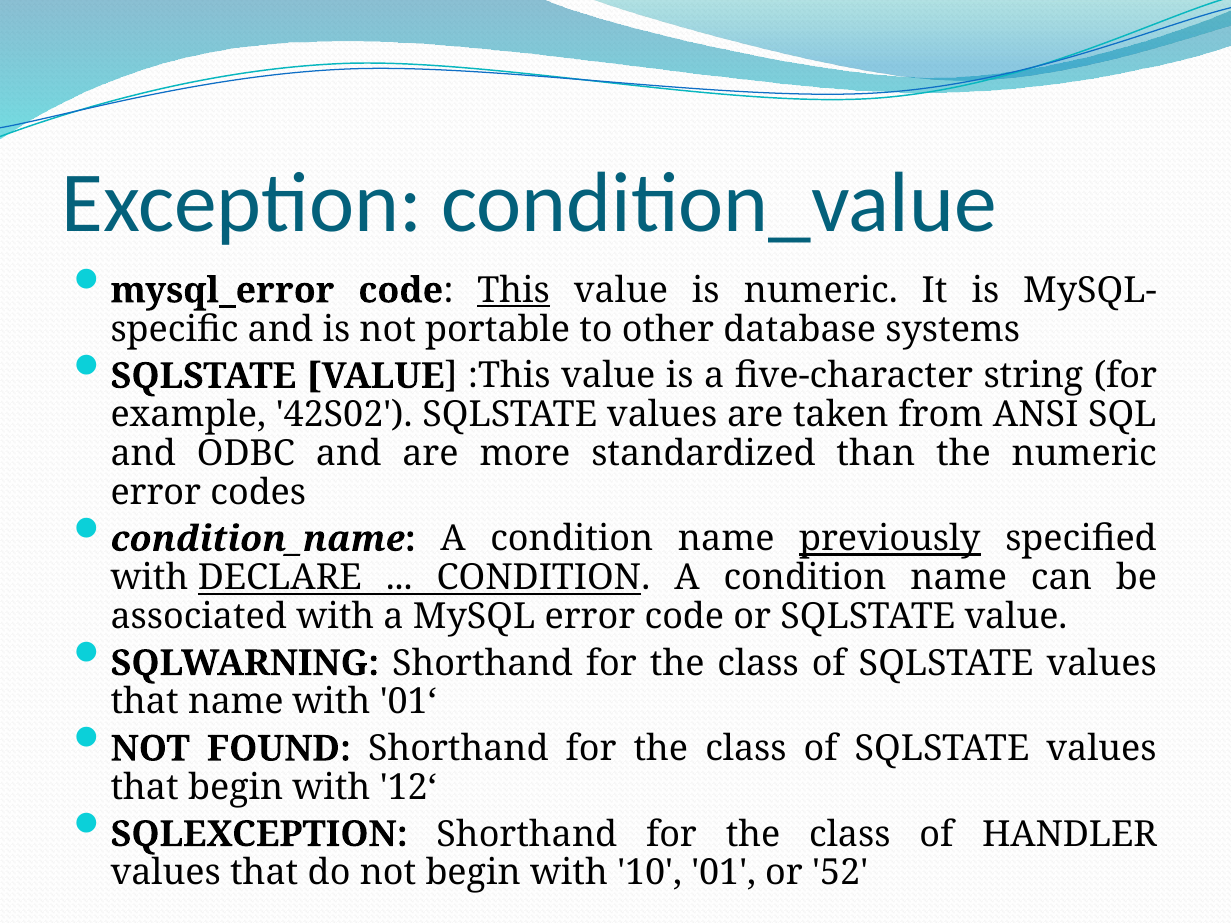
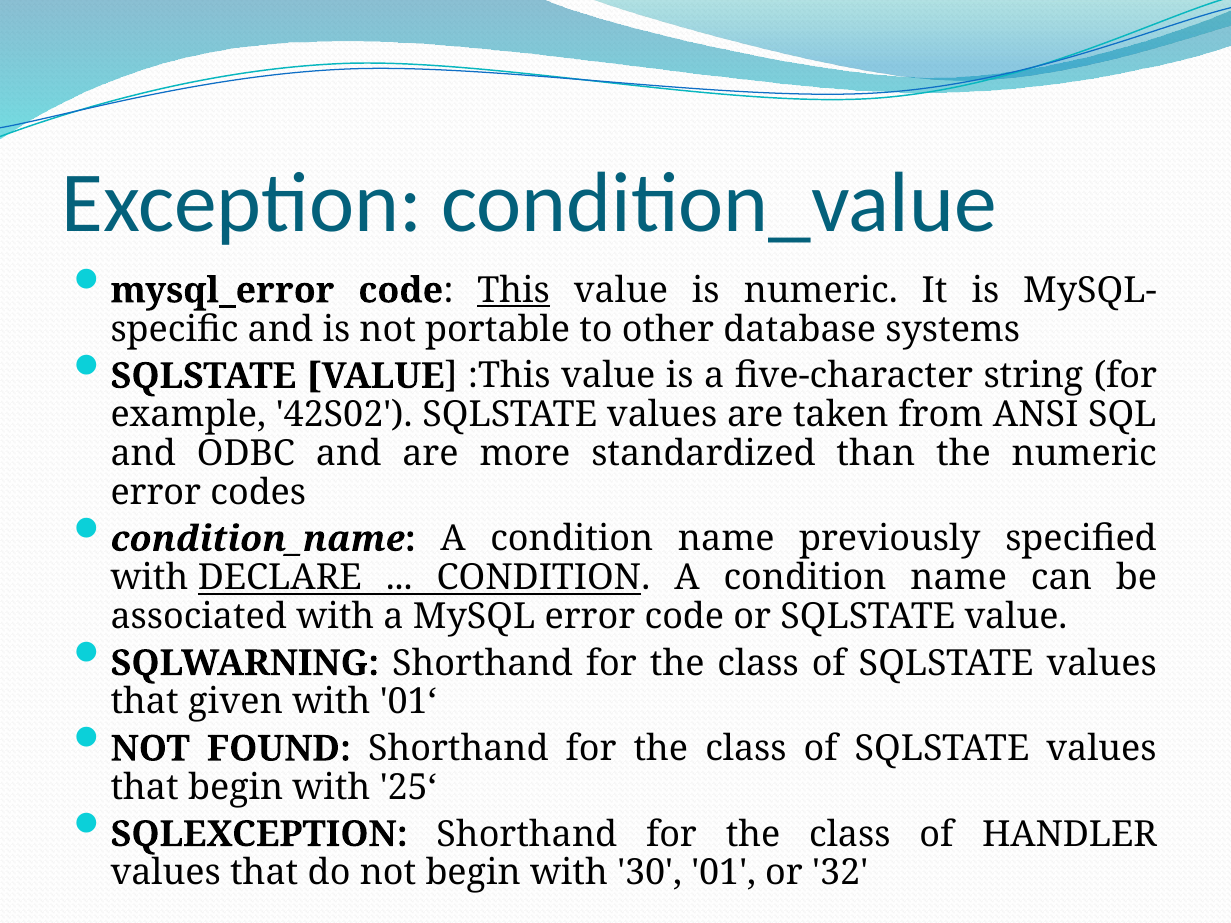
previously underline: present -> none (890, 539)
that name: name -> given (236, 702)
12‘: 12‘ -> 25‘ (408, 788)
10: 10 -> 30 (650, 873)
52: 52 -> 32 (840, 873)
